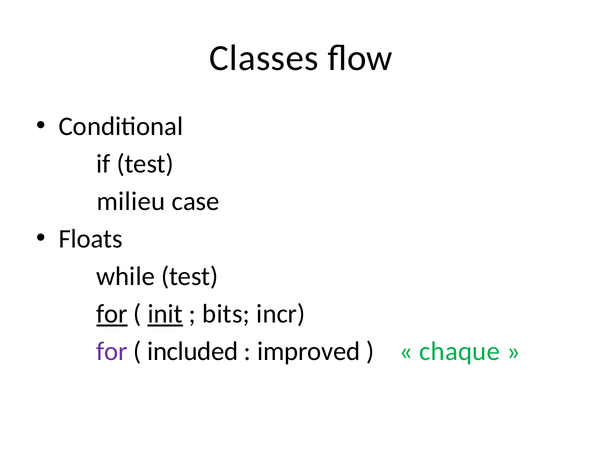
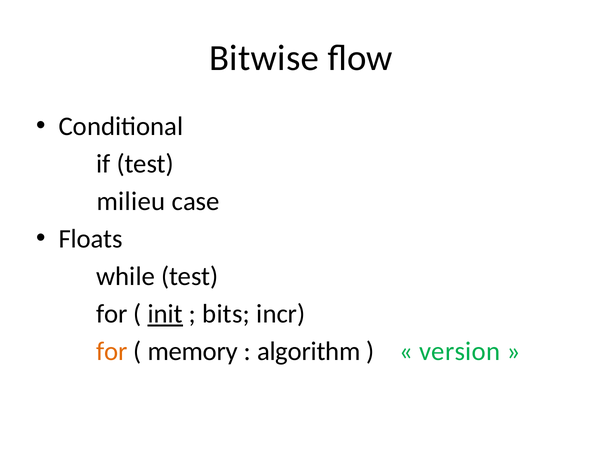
Classes: Classes -> Bitwise (264, 58)
for underline: present -> none (112, 314)
for colour: purple -> orange (112, 351)
included: included -> memory (193, 351)
improved: improved -> algorithm (309, 351)
chaque: chaque -> version (460, 351)
